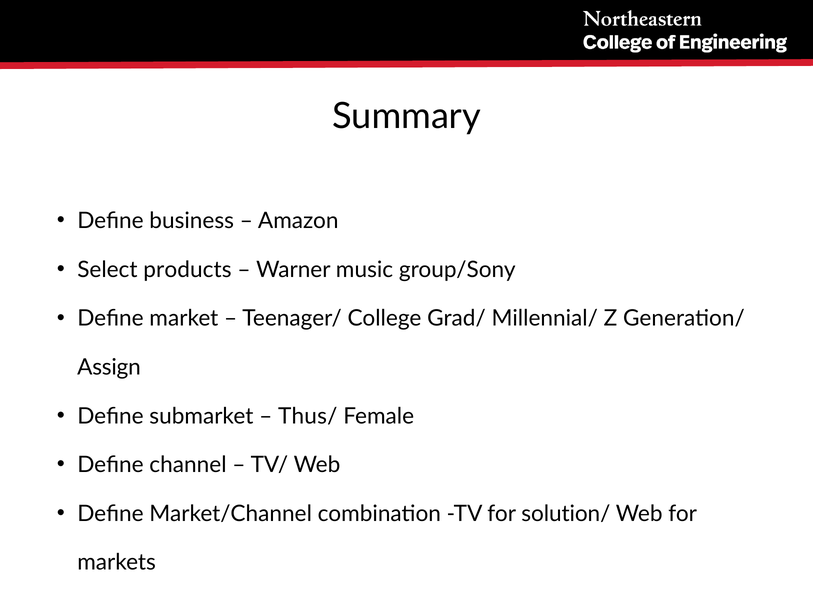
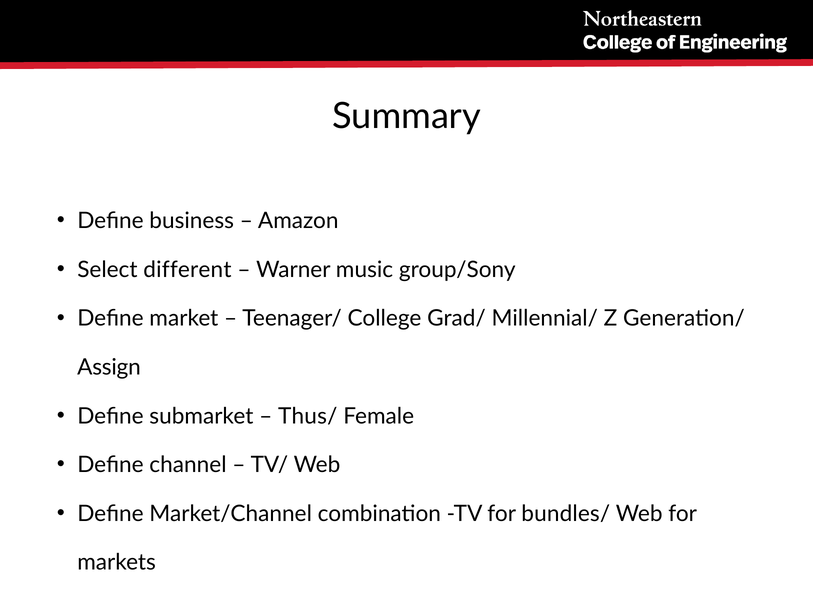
products: products -> different (187, 270)
solution/: solution/ -> bundles/ (566, 513)
